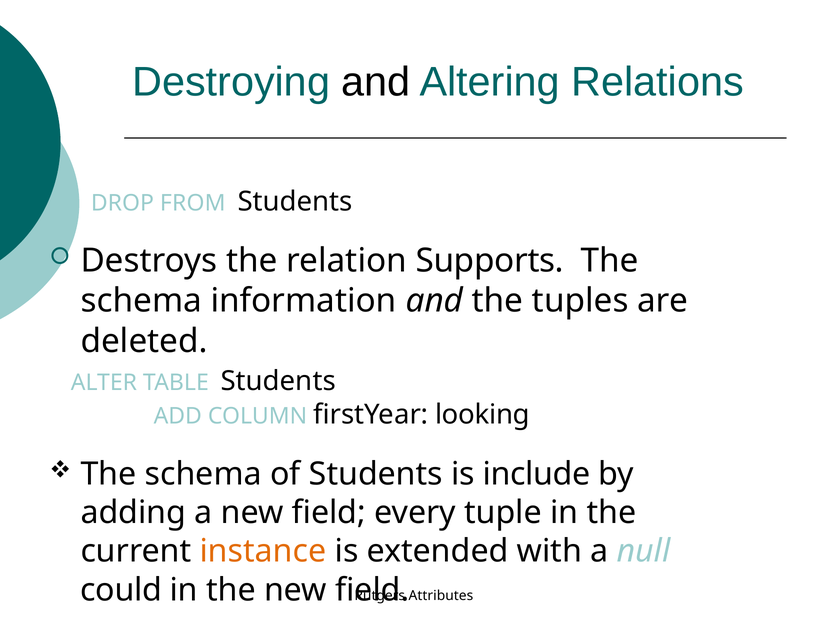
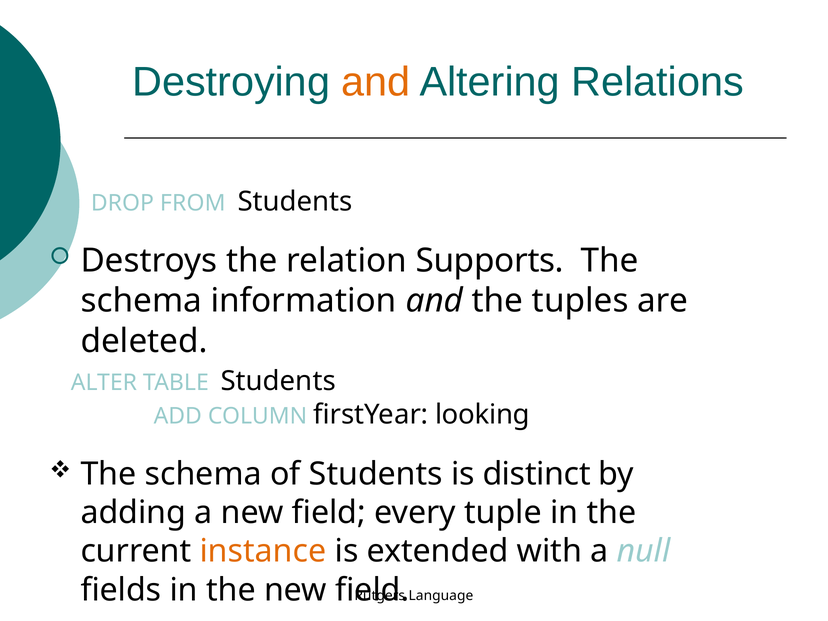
and colour: black -> orange (376, 82)
include: include -> distinct (537, 474)
could: could -> fields (121, 590)
Attributes: Attributes -> Language (441, 596)
